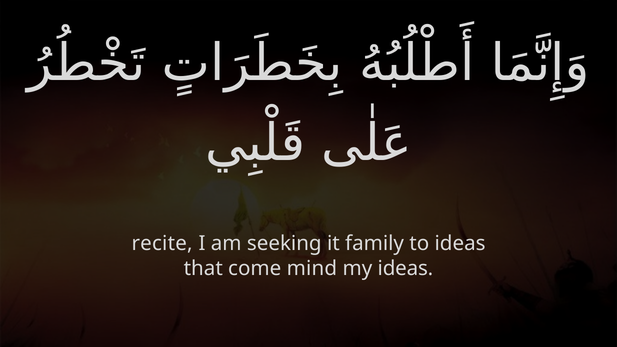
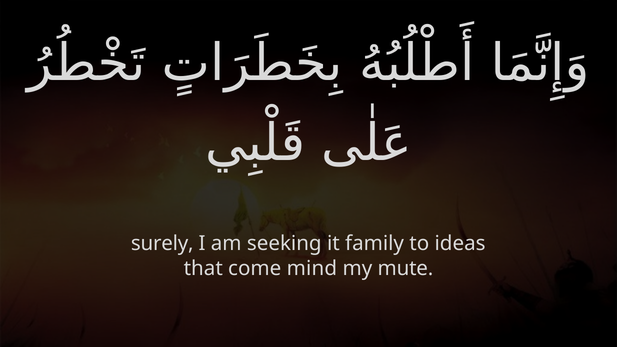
recite: recite -> surely (162, 244)
my ideas: ideas -> mute (405, 268)
